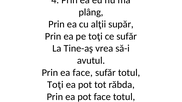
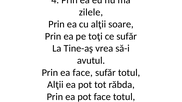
plâng: plâng -> zilele (91, 12)
supăr: supăr -> soare (121, 24)
Toţi: Toţi -> Alţii (55, 85)
